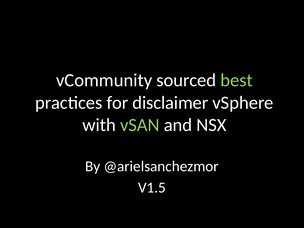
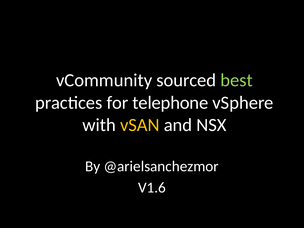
disclaimer: disclaimer -> telephone (170, 103)
vSAN colour: light green -> yellow (140, 125)
V1.5: V1.5 -> V1.6 (152, 188)
